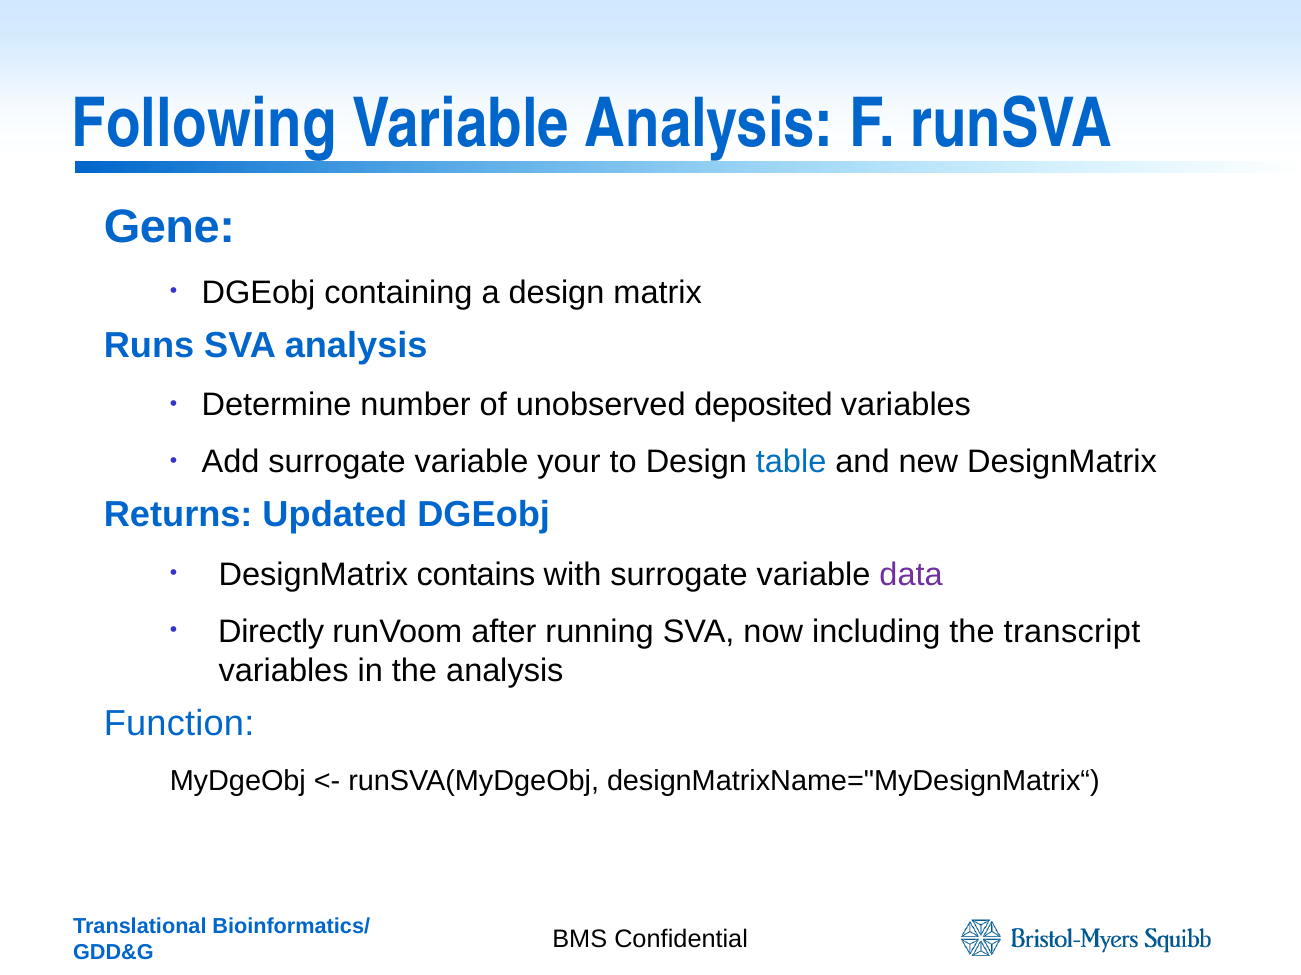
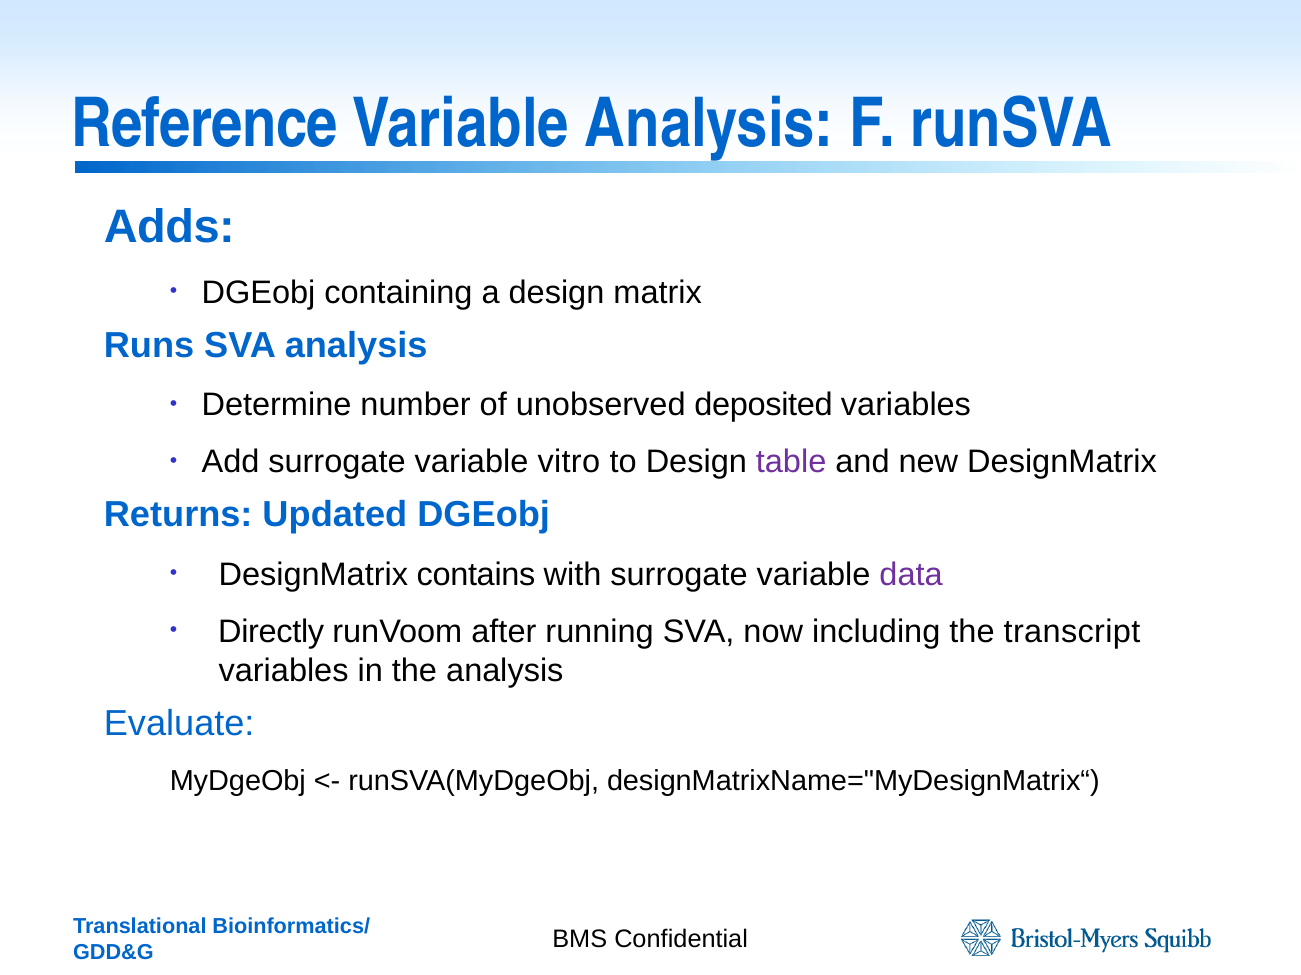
Following: Following -> Reference (205, 124)
Gene: Gene -> Adds (169, 228)
your: your -> vitro (569, 463)
table colour: blue -> purple (791, 463)
Function: Function -> Evaluate (179, 724)
